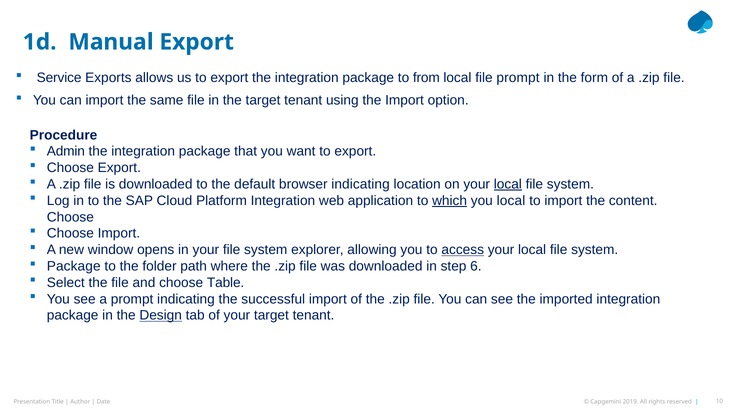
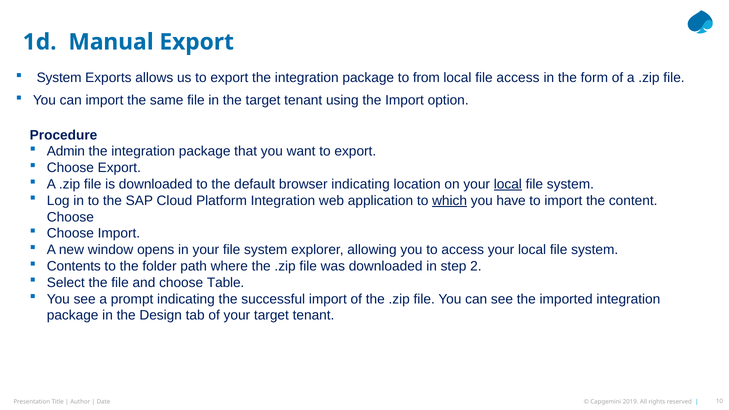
Service: Service -> System (59, 78)
file prompt: prompt -> access (518, 78)
you local: local -> have (511, 201)
access underline: present -> none (463, 250)
Package: Package -> Contents (74, 266)
6: 6 -> 2 (476, 266)
Design underline: present -> none (161, 315)
